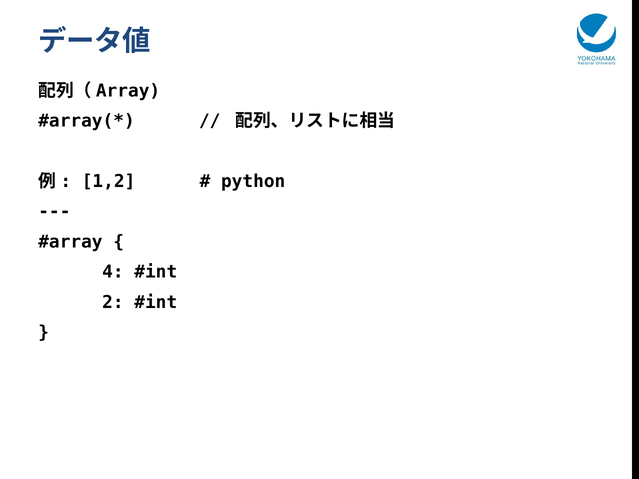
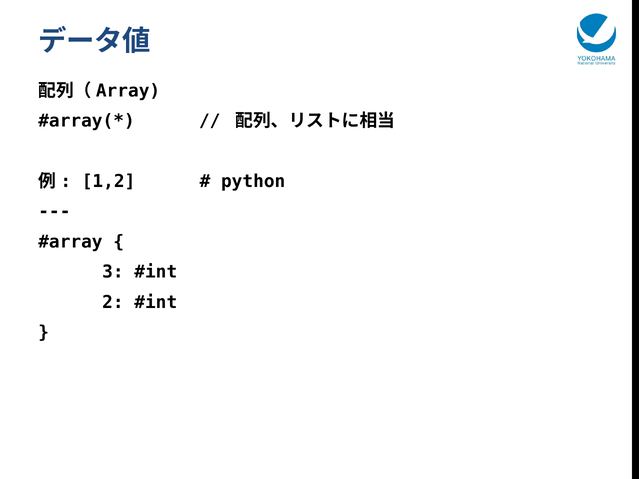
4: 4 -> 3 (113, 272)
